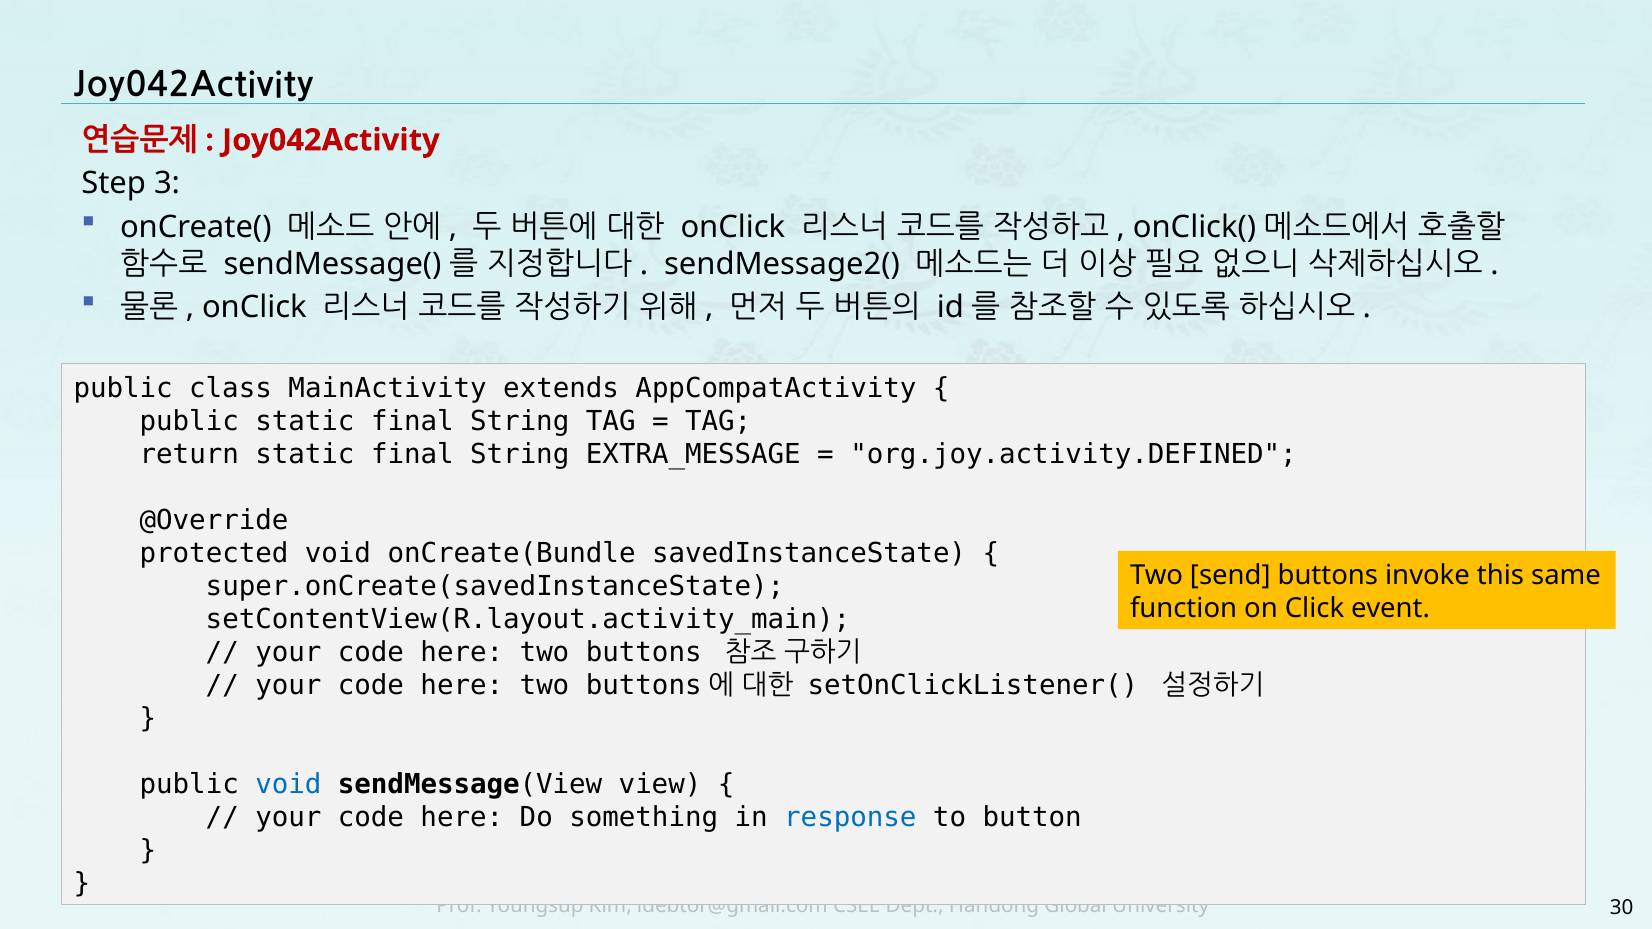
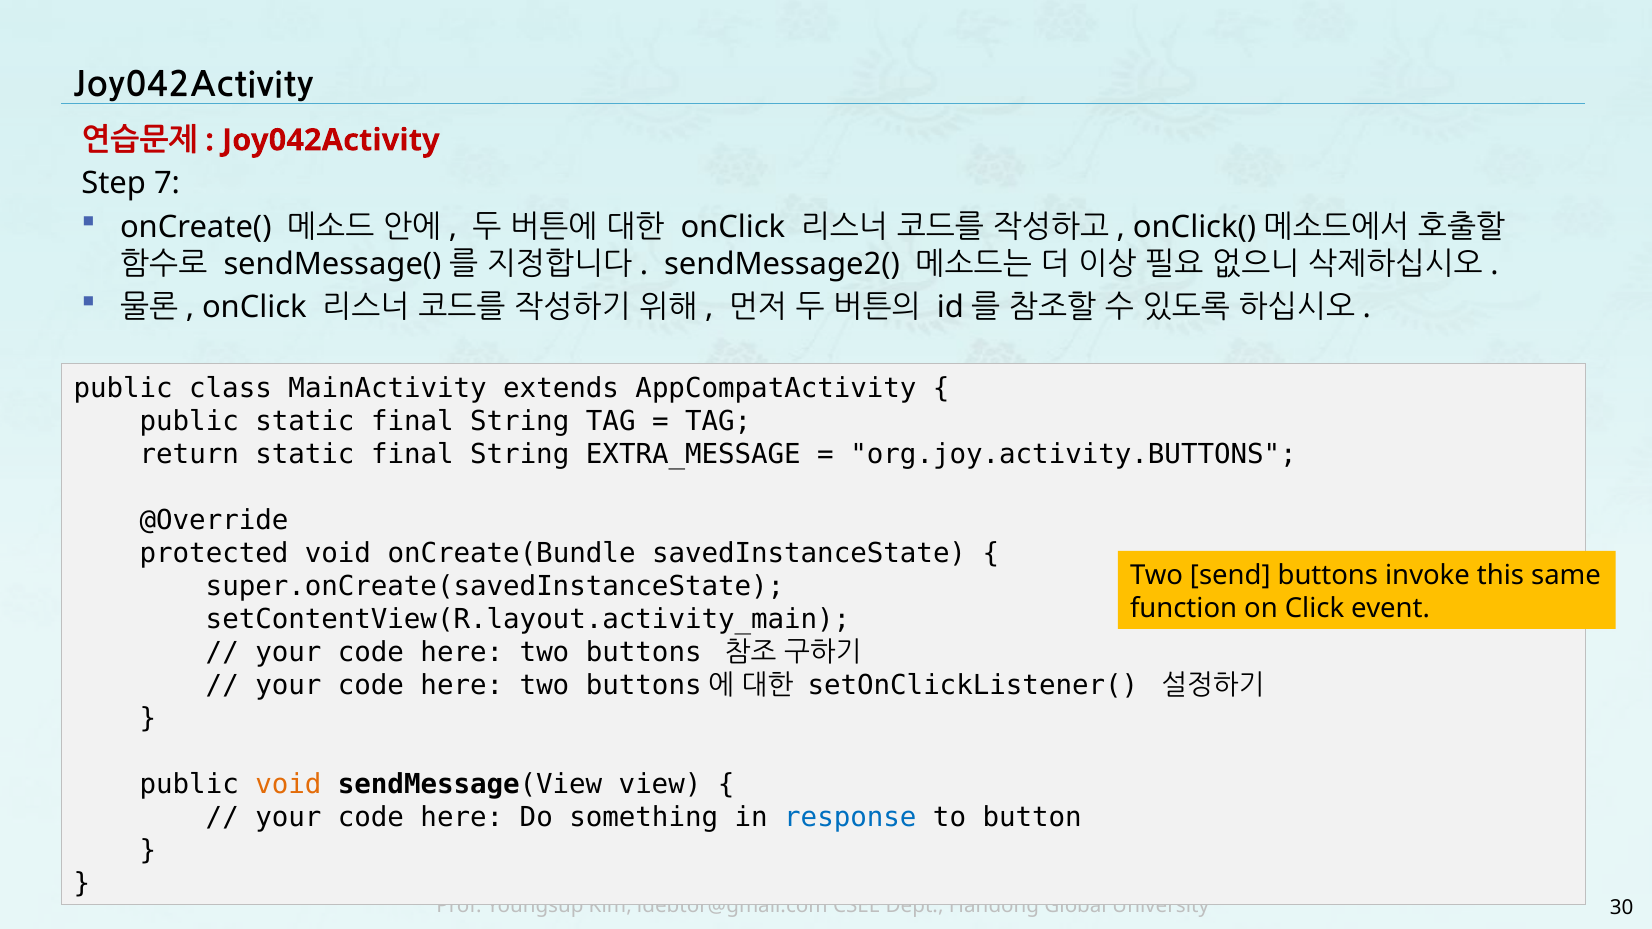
3: 3 -> 7 (167, 184)
org.joy.activity.DEFINED: org.joy.activity.DEFINED -> org.joy.activity.BUTTONS (1074, 455)
void colour: blue -> orange (288, 785)
